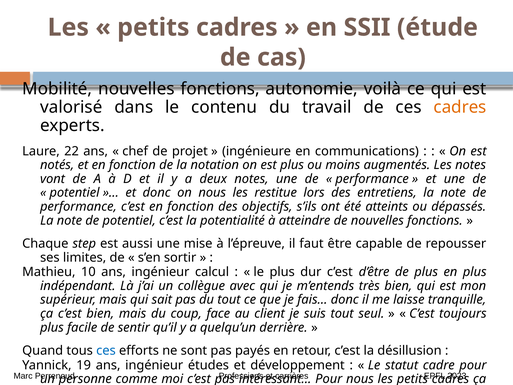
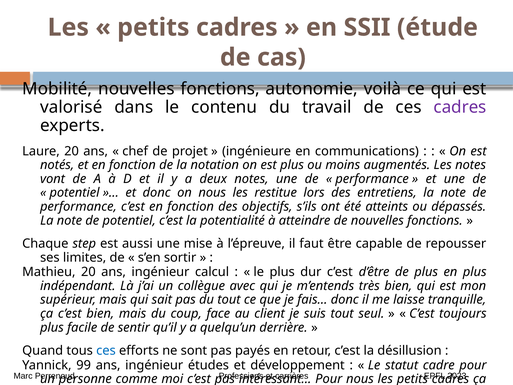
cadres colour: orange -> purple (460, 107)
Laure 22: 22 -> 20 (72, 151)
Mathieu 10: 10 -> 20 (88, 272)
19: 19 -> 99 (84, 365)
